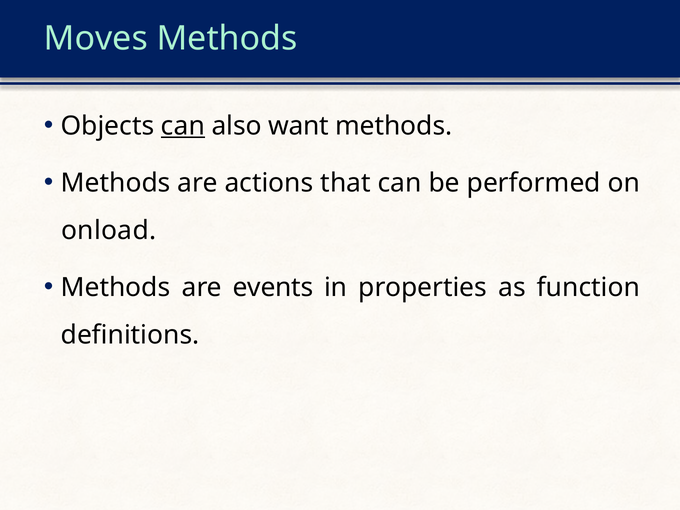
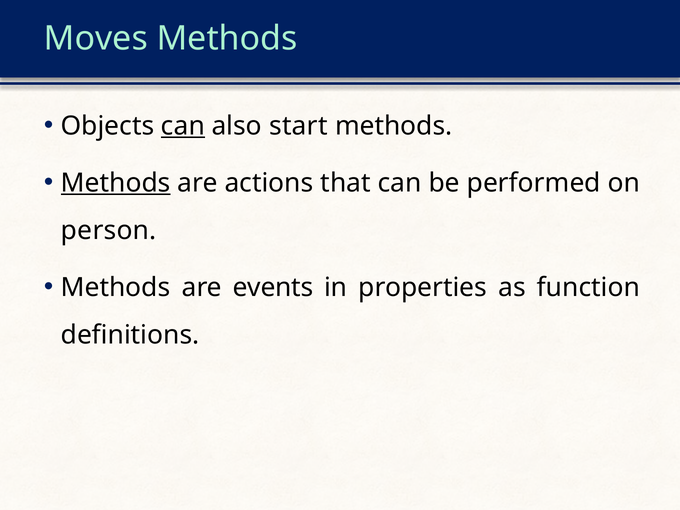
want: want -> start (298, 126)
Methods underline: none -> present (116, 183)
onload: onload -> person (109, 230)
